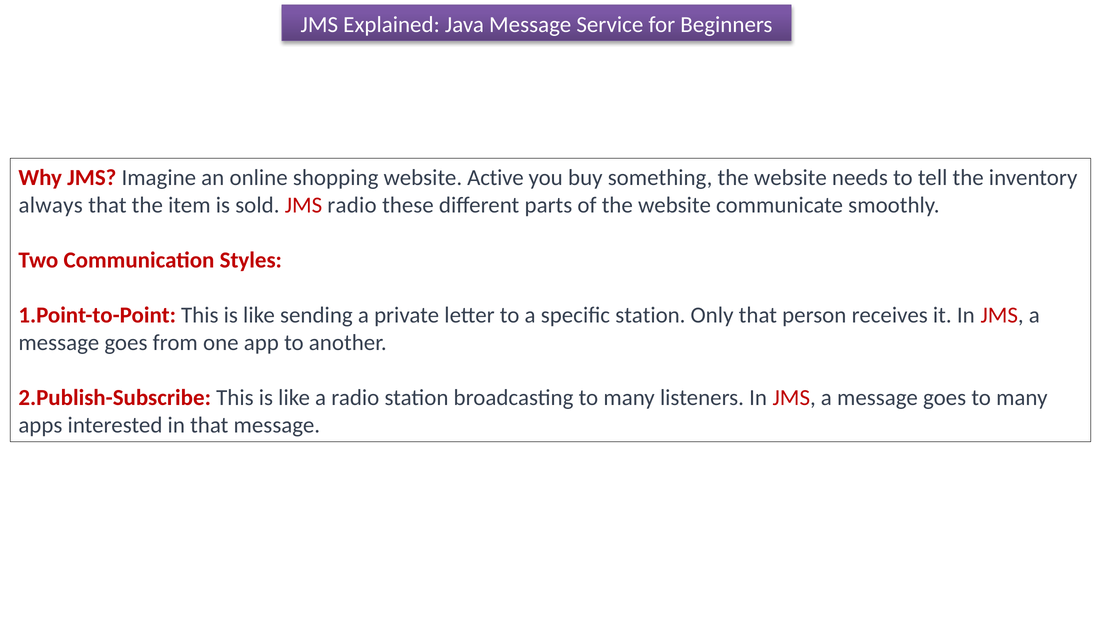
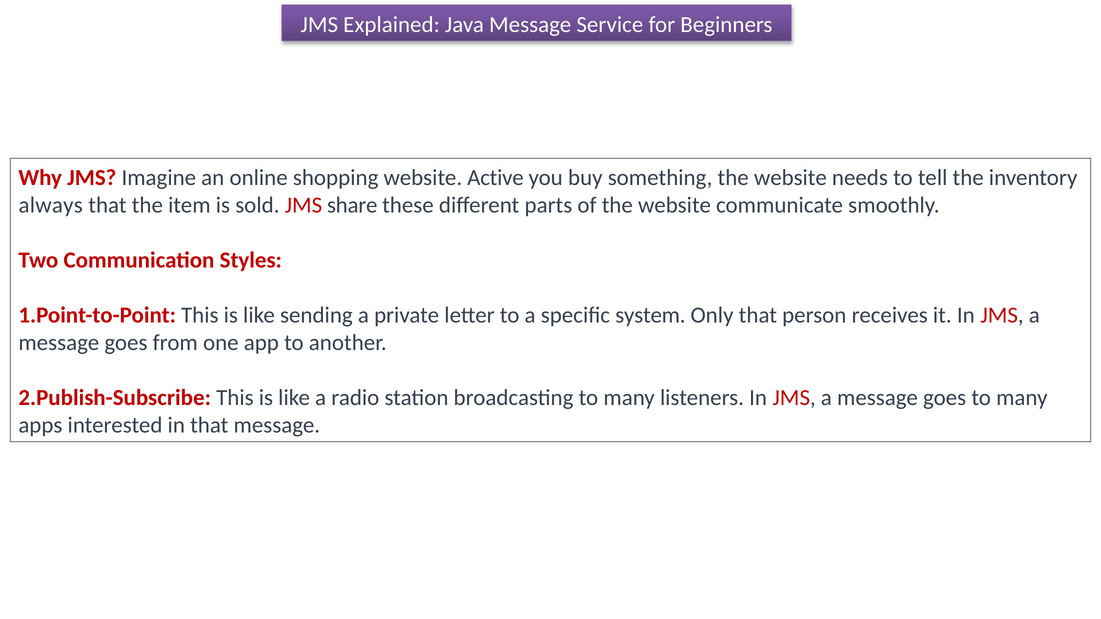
JMS radio: radio -> share (352, 205)
specific station: station -> system (650, 315)
